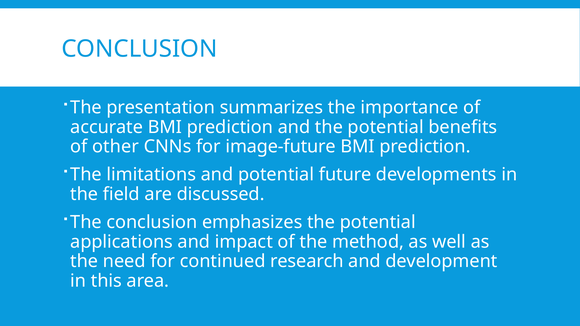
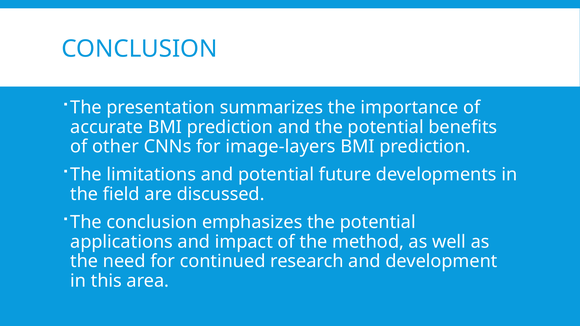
image-future: image-future -> image-layers (281, 147)
